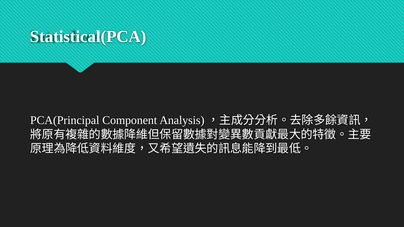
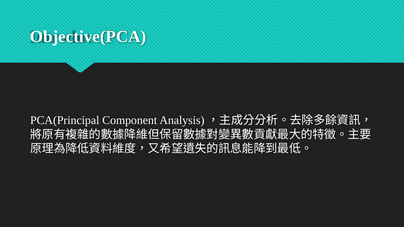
Statistical(PCA: Statistical(PCA -> Objective(PCA (88, 37)
